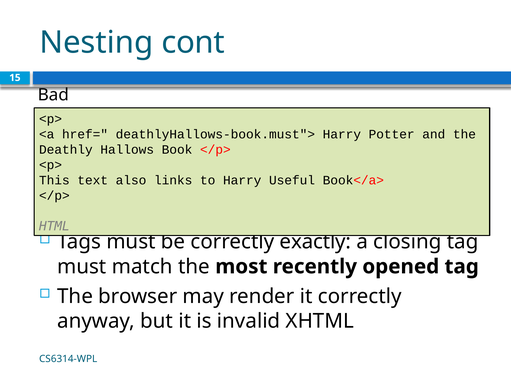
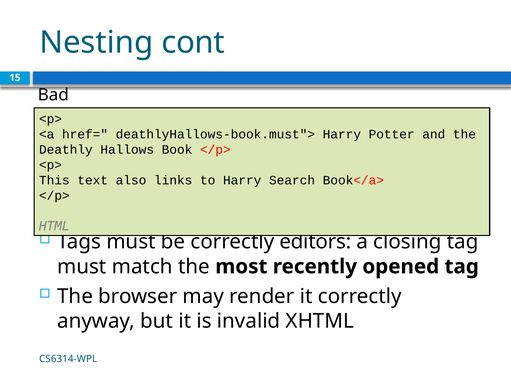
Useful: Useful -> Search (292, 180)
exactly: exactly -> editors (315, 242)
